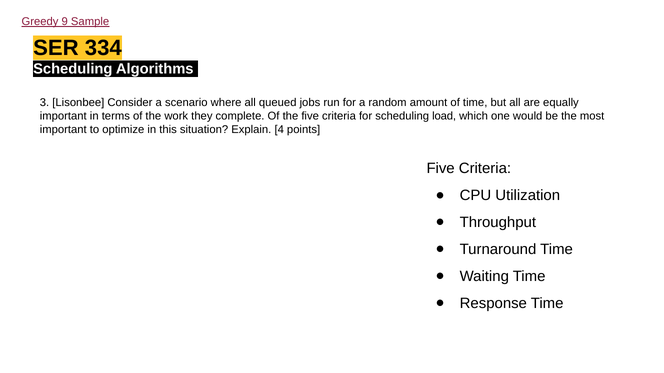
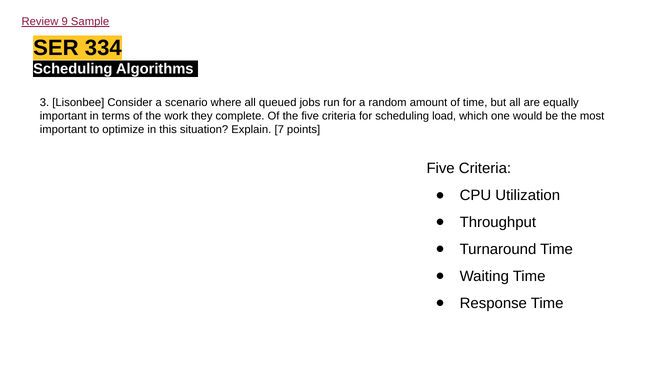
Greedy: Greedy -> Review (40, 22)
4: 4 -> 7 (279, 130)
